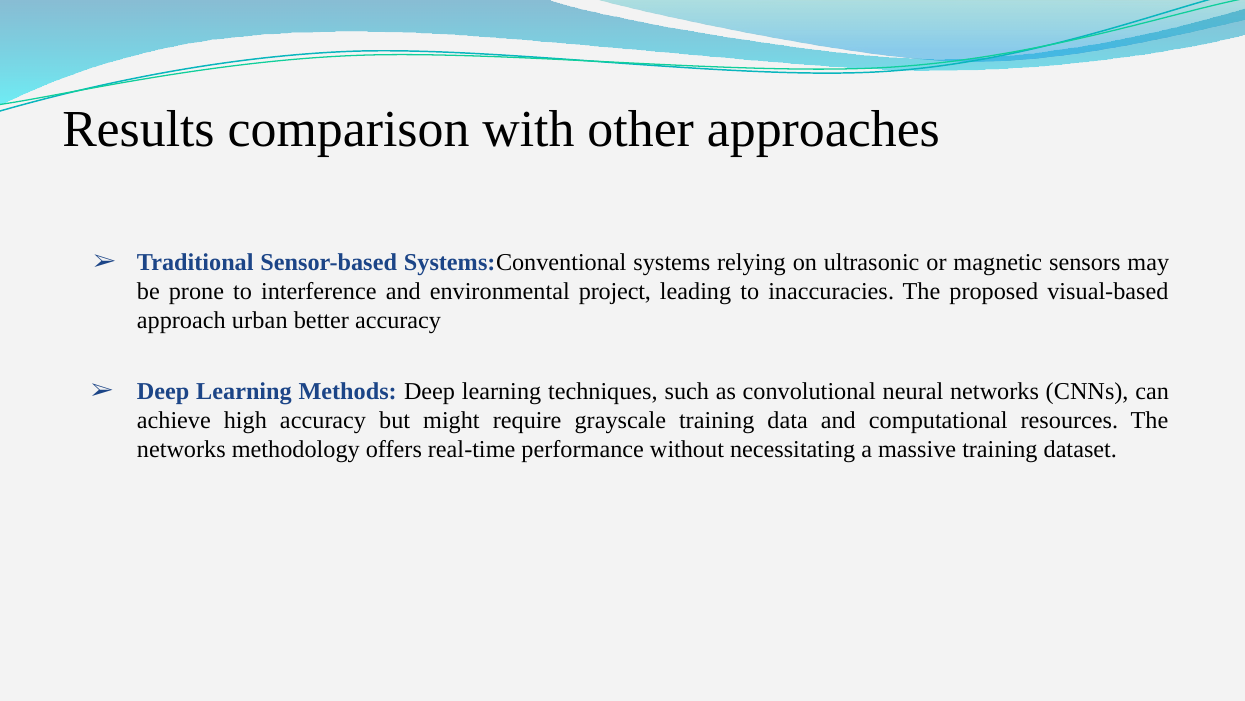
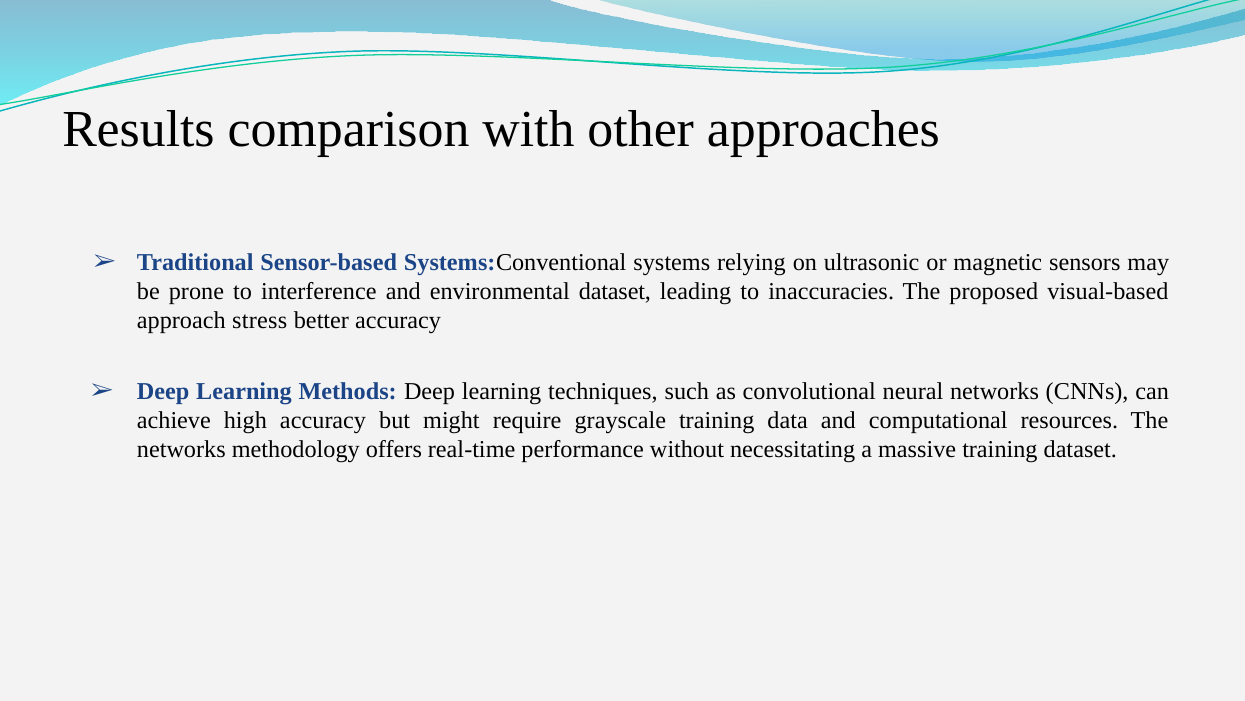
environmental project: project -> dataset (615, 291)
urban: urban -> stress (260, 321)
